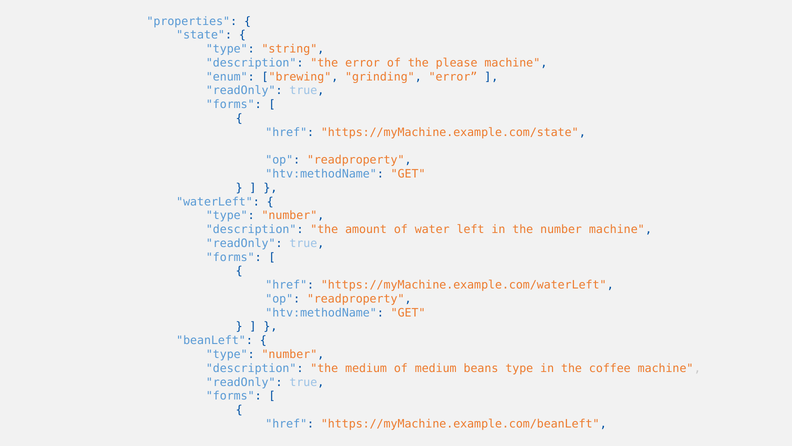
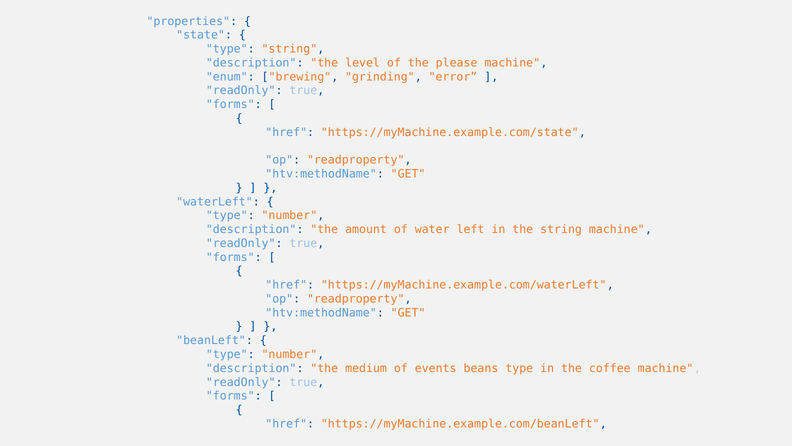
the error: error -> level (363, 63)
the number: number -> string (561, 229)
of medium: medium -> events (436, 368)
